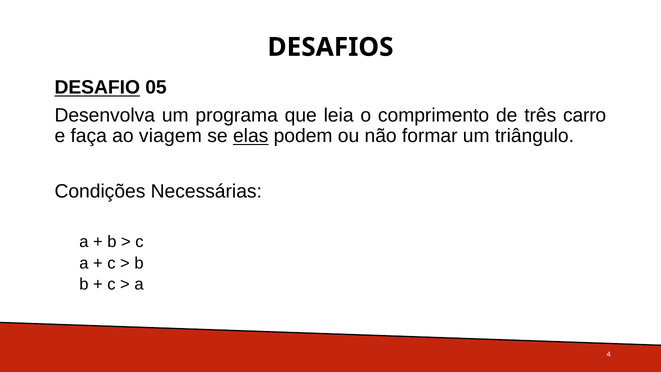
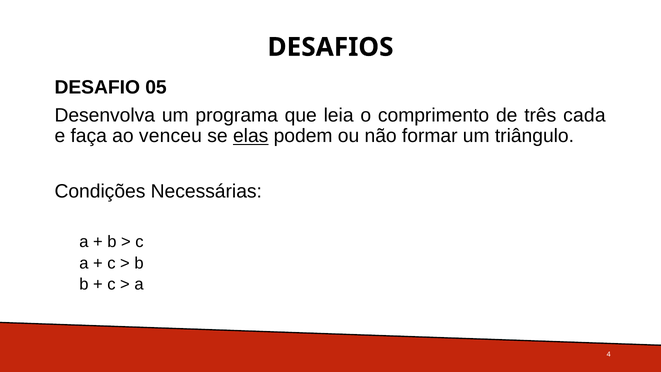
DESAFIO underline: present -> none (97, 88)
carro: carro -> cada (584, 115)
viagem: viagem -> venceu (170, 136)
